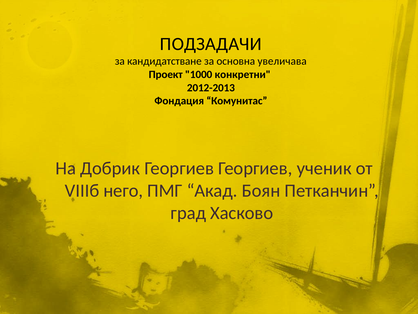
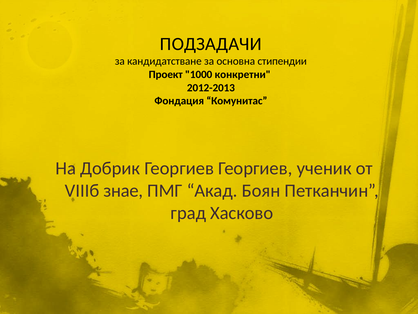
увеличава: увеличава -> стипендии (282, 61)
него: него -> знае (123, 190)
